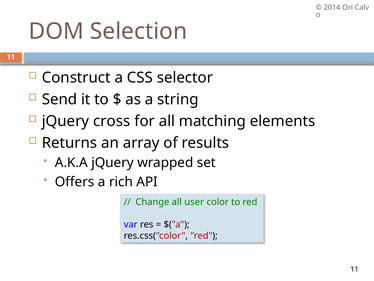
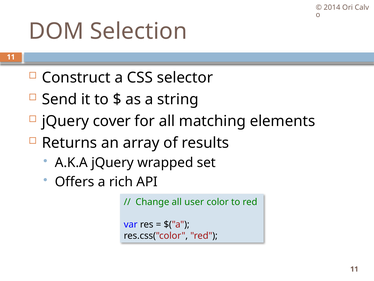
cross: cross -> cover (112, 121)
